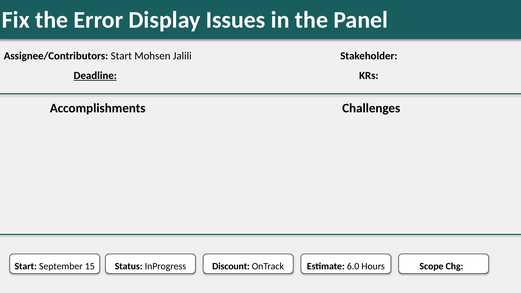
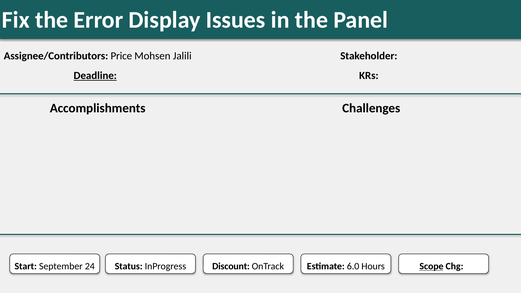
Assignee/Contributors Start: Start -> Price (121, 56)
15: 15 -> 24 (90, 266)
Scope underline: none -> present (431, 266)
